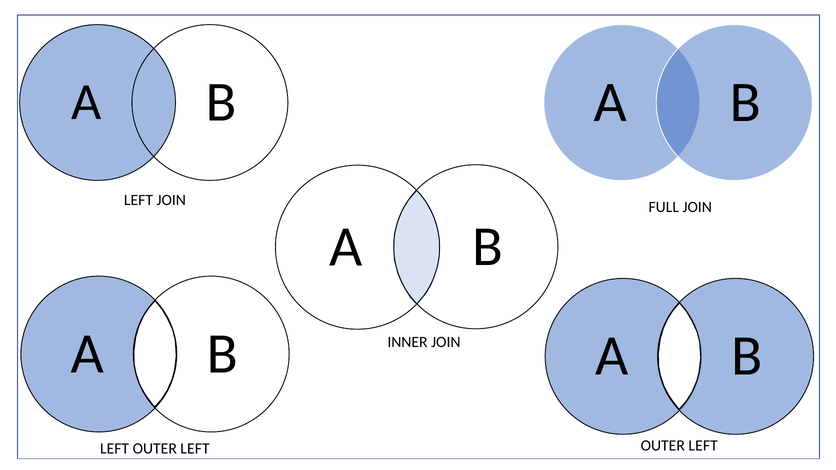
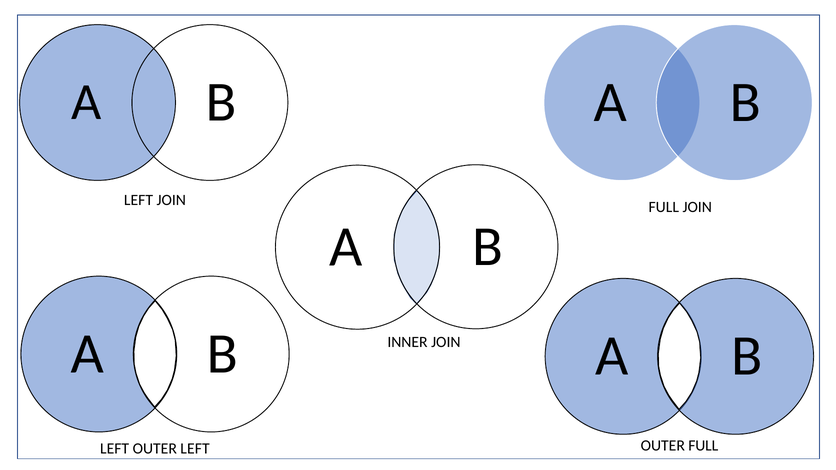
LEFT: LEFT -> FULL (703, 446)
